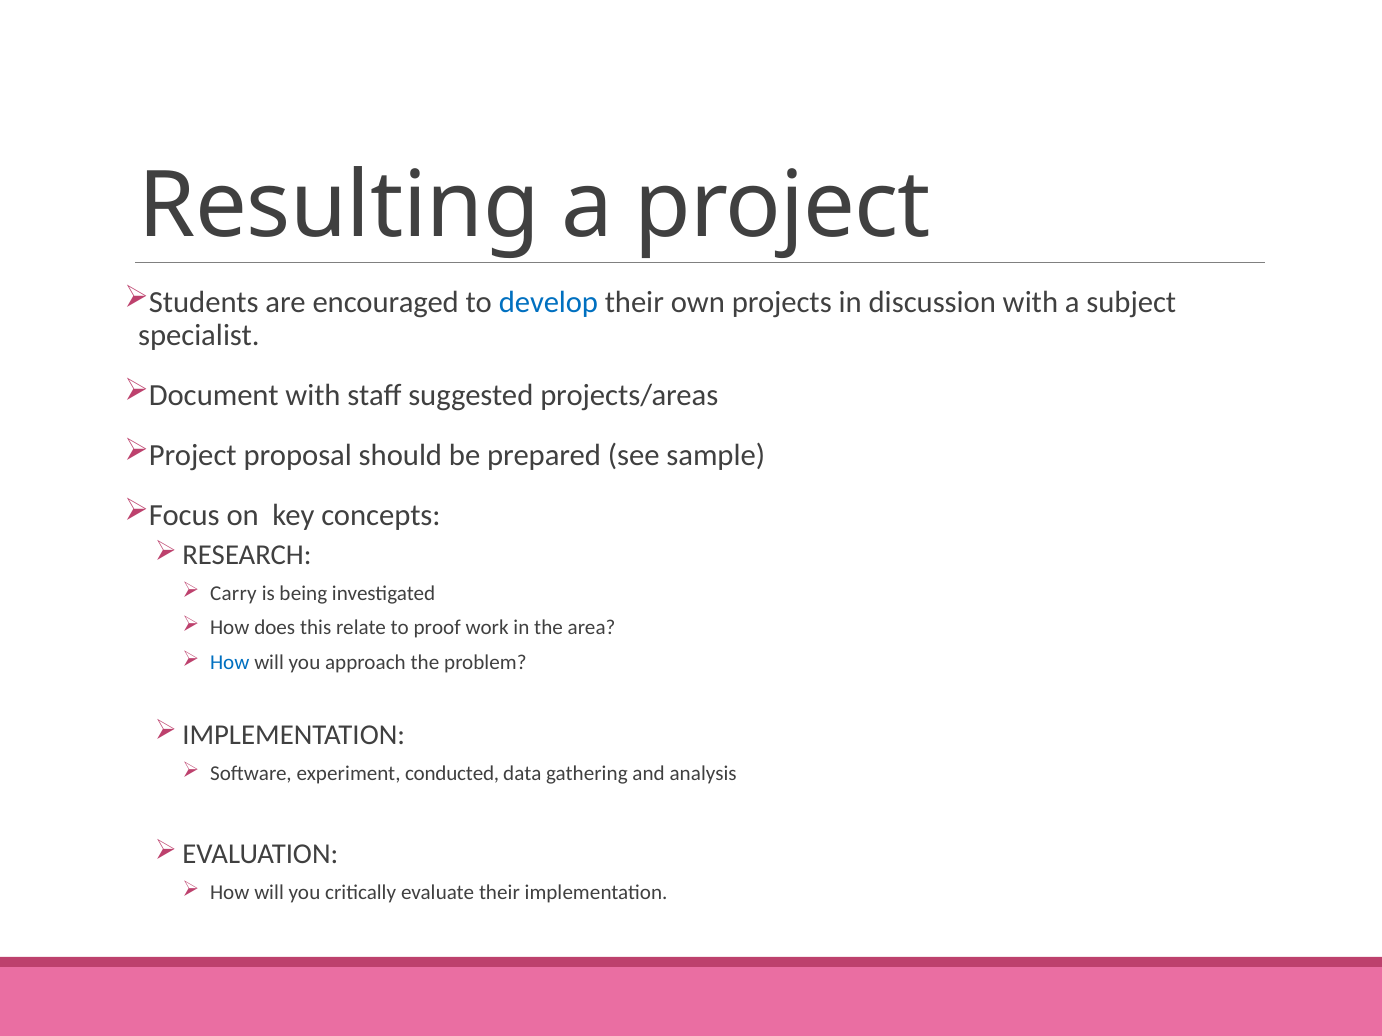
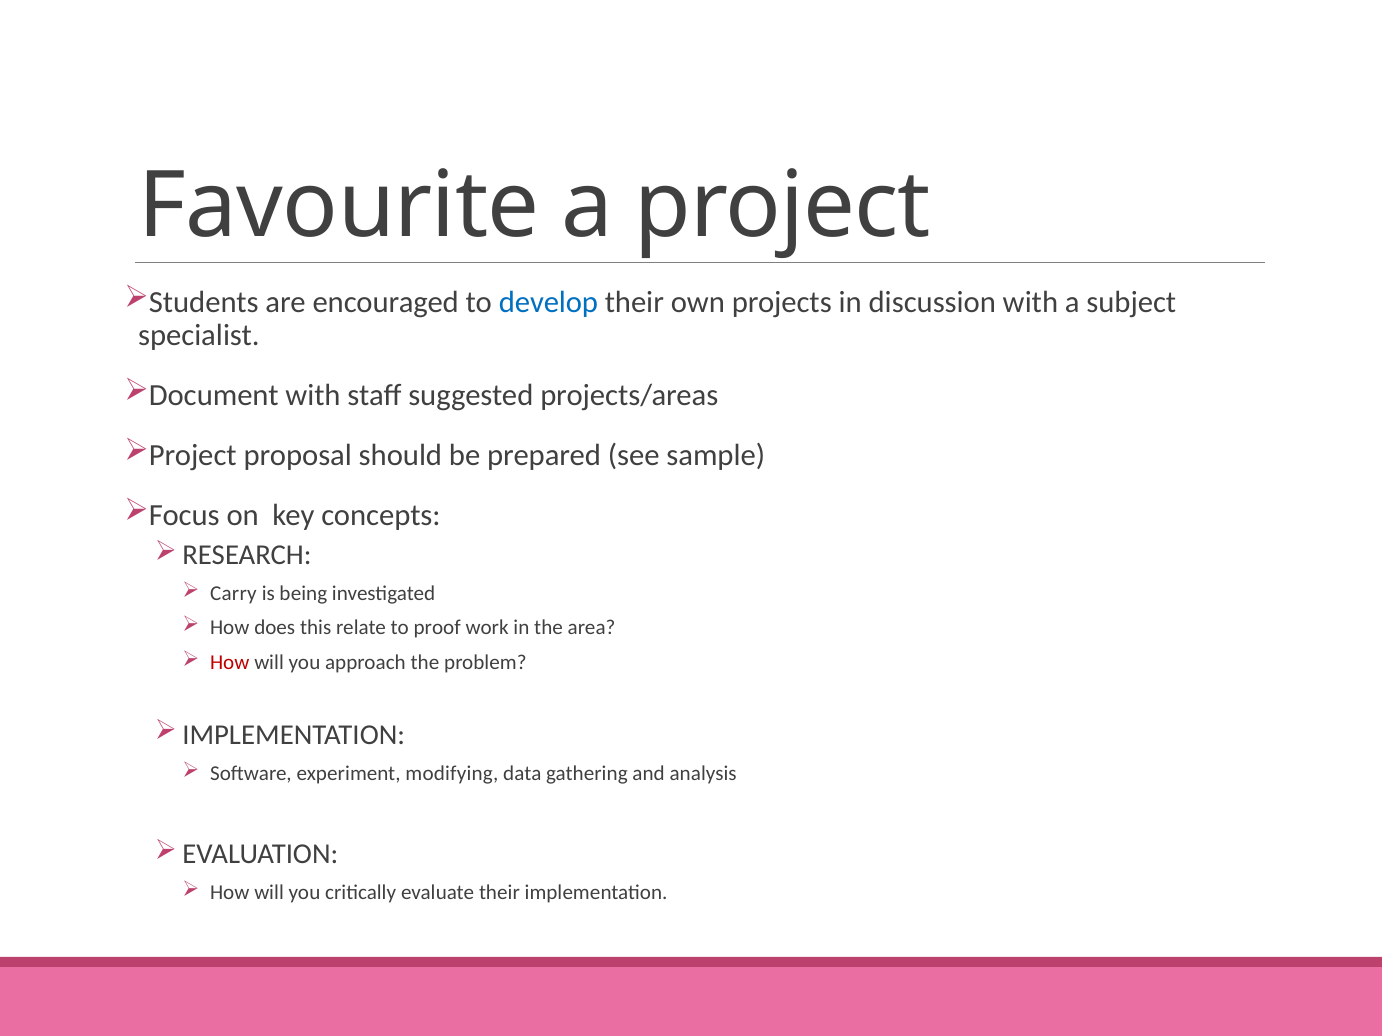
Resulting: Resulting -> Favourite (339, 206)
How colour: blue -> red (230, 663)
conducted: conducted -> modifying (452, 774)
